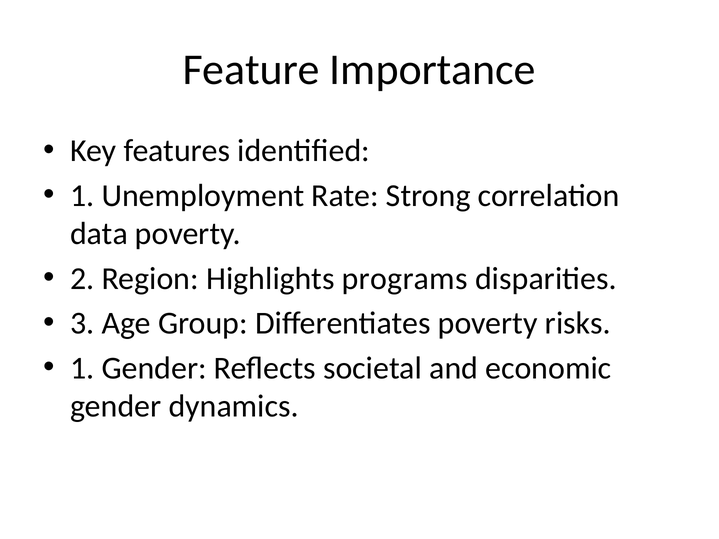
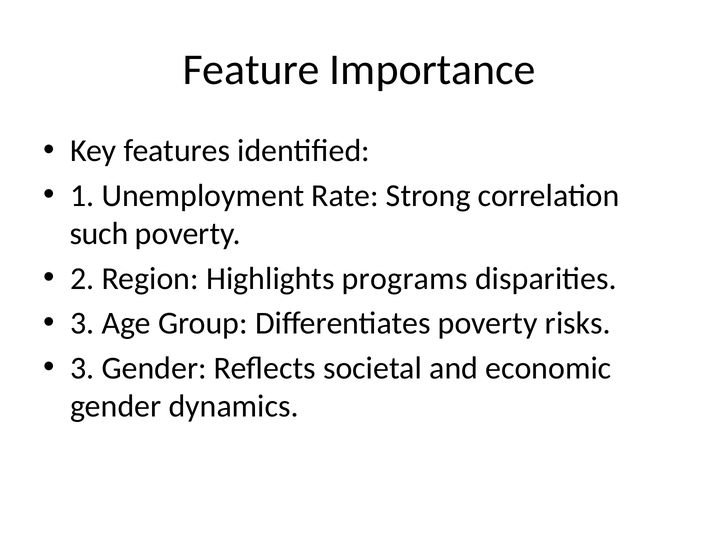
data: data -> such (99, 234)
1: 1 -> 3 (82, 368)
